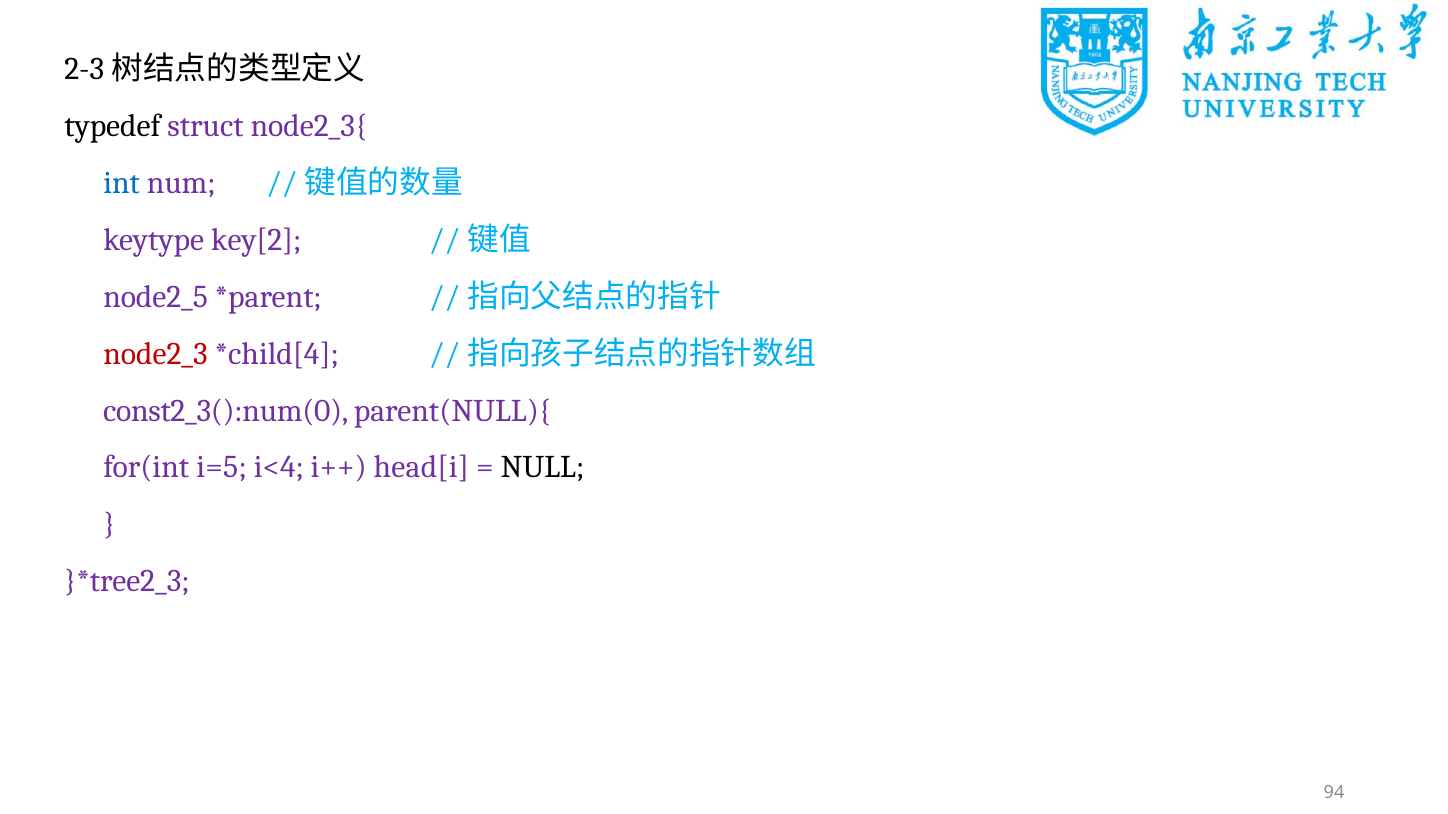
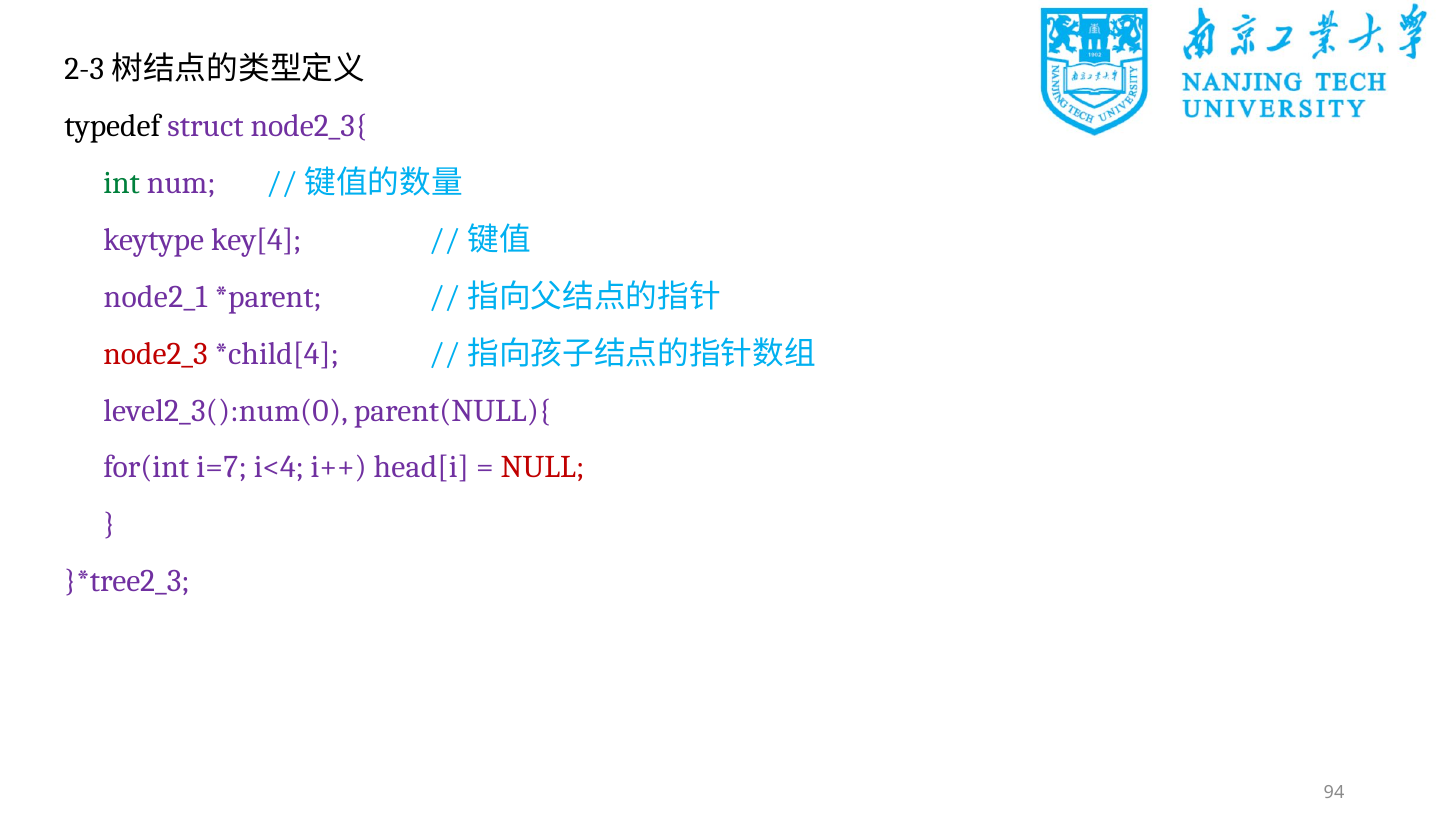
int colour: blue -> green (122, 183)
key[2: key[2 -> key[4 (256, 240)
node2_5: node2_5 -> node2_1 (155, 297)
const2_3():num(0: const2_3():num(0 -> level2_3():num(0 (226, 411)
i=5: i=5 -> i=7 (222, 468)
NULL colour: black -> red (542, 468)
